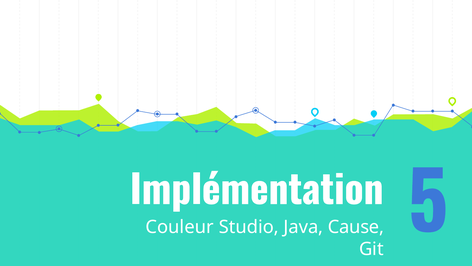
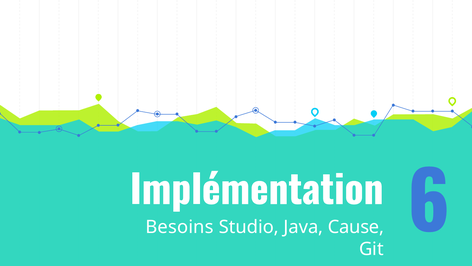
Couleur: Couleur -> Besoins (180, 227)
5: 5 -> 6 (429, 205)
